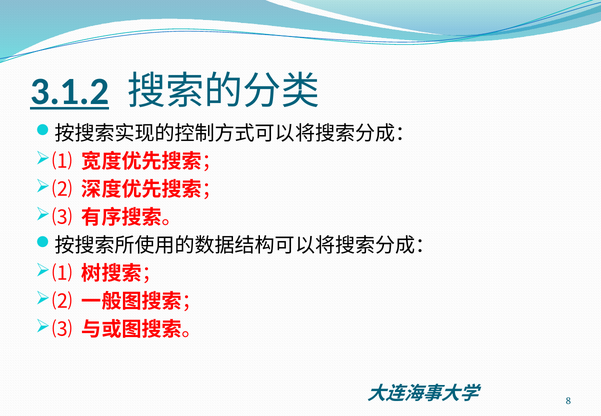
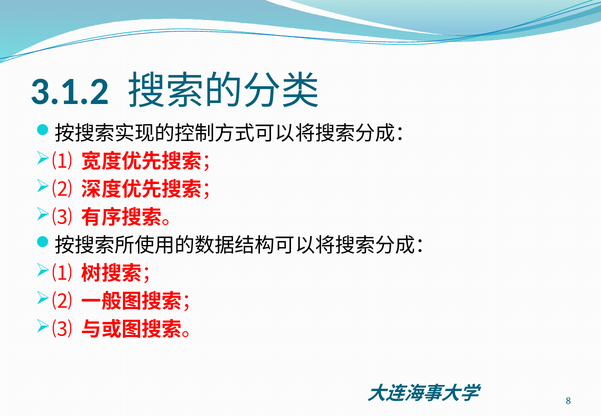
3.1.2 underline: present -> none (70, 92)
